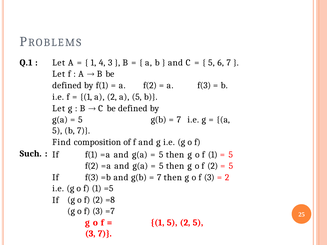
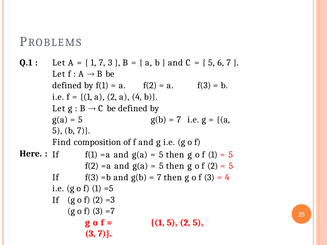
1 4: 4 -> 7 (102, 63)
2 a 5: 5 -> 4 (137, 97)
Such: Such -> Here (31, 154)
2: 2 -> 4 (227, 178)
=8: =8 -> =3 (110, 200)
